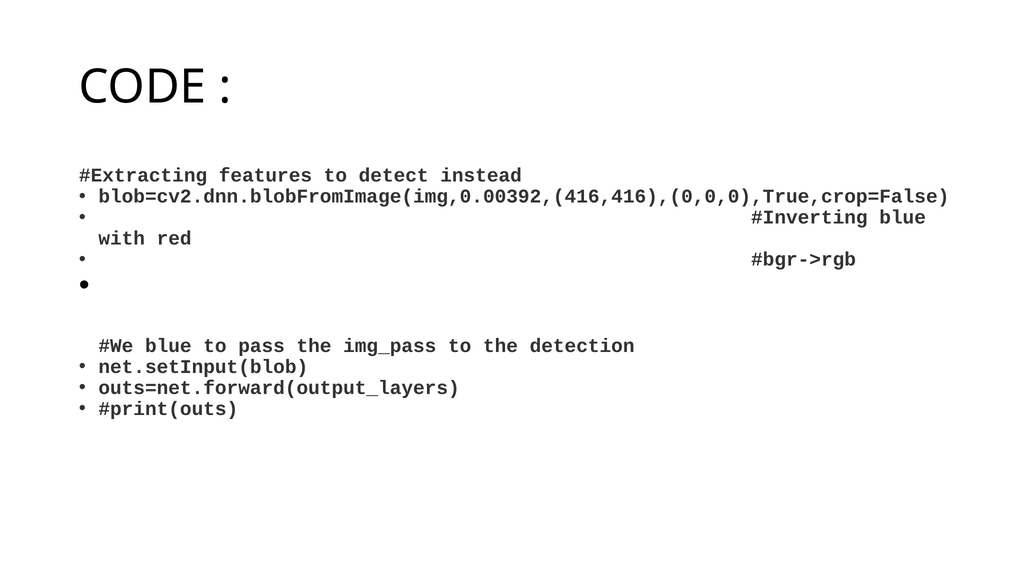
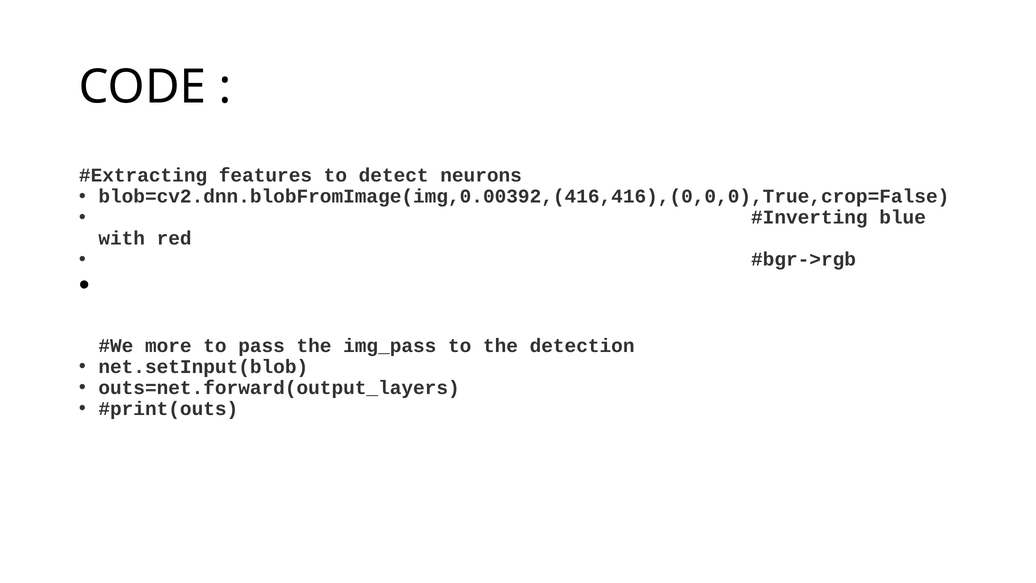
instead: instead -> neurons (481, 175)
blue: blue -> more (168, 346)
